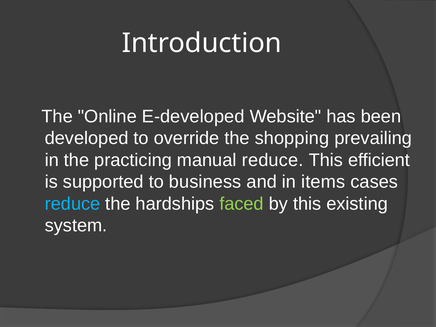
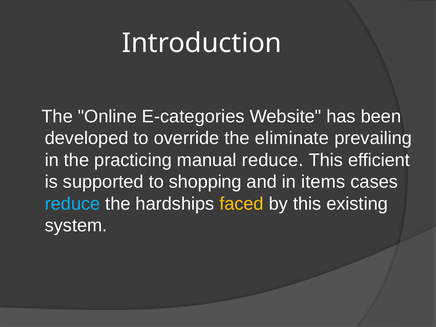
E-developed: E-developed -> E-categories (193, 116)
shopping: shopping -> eliminate (292, 138)
business: business -> shopping (205, 182)
faced colour: light green -> yellow (242, 204)
